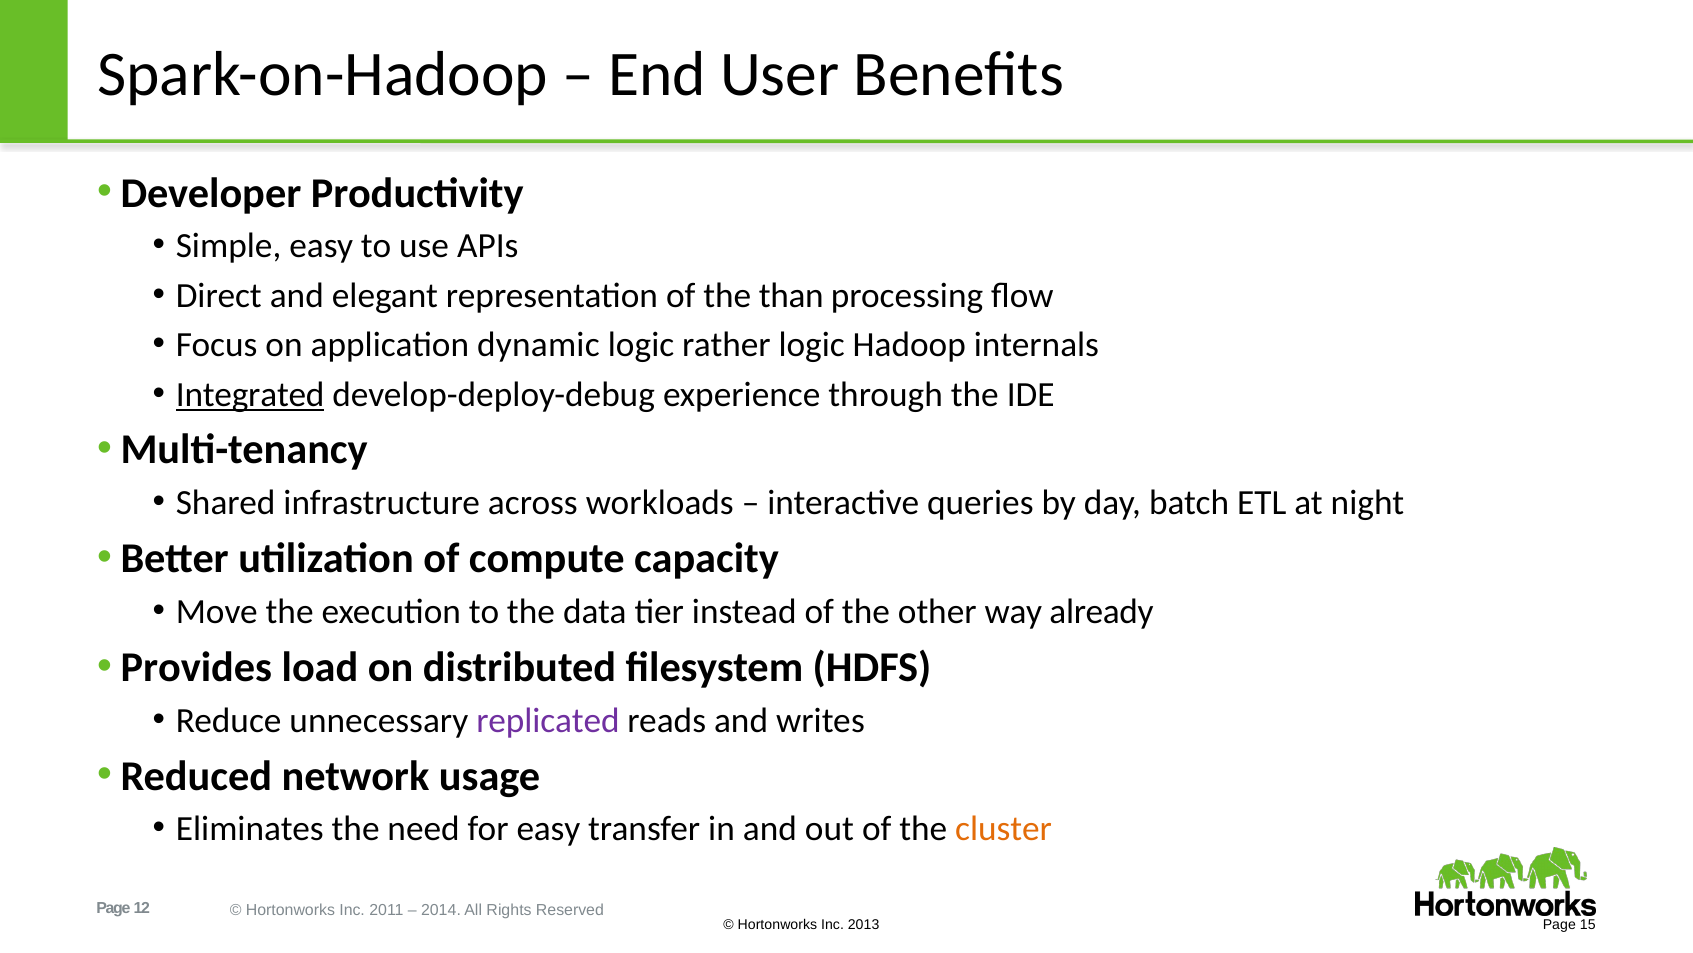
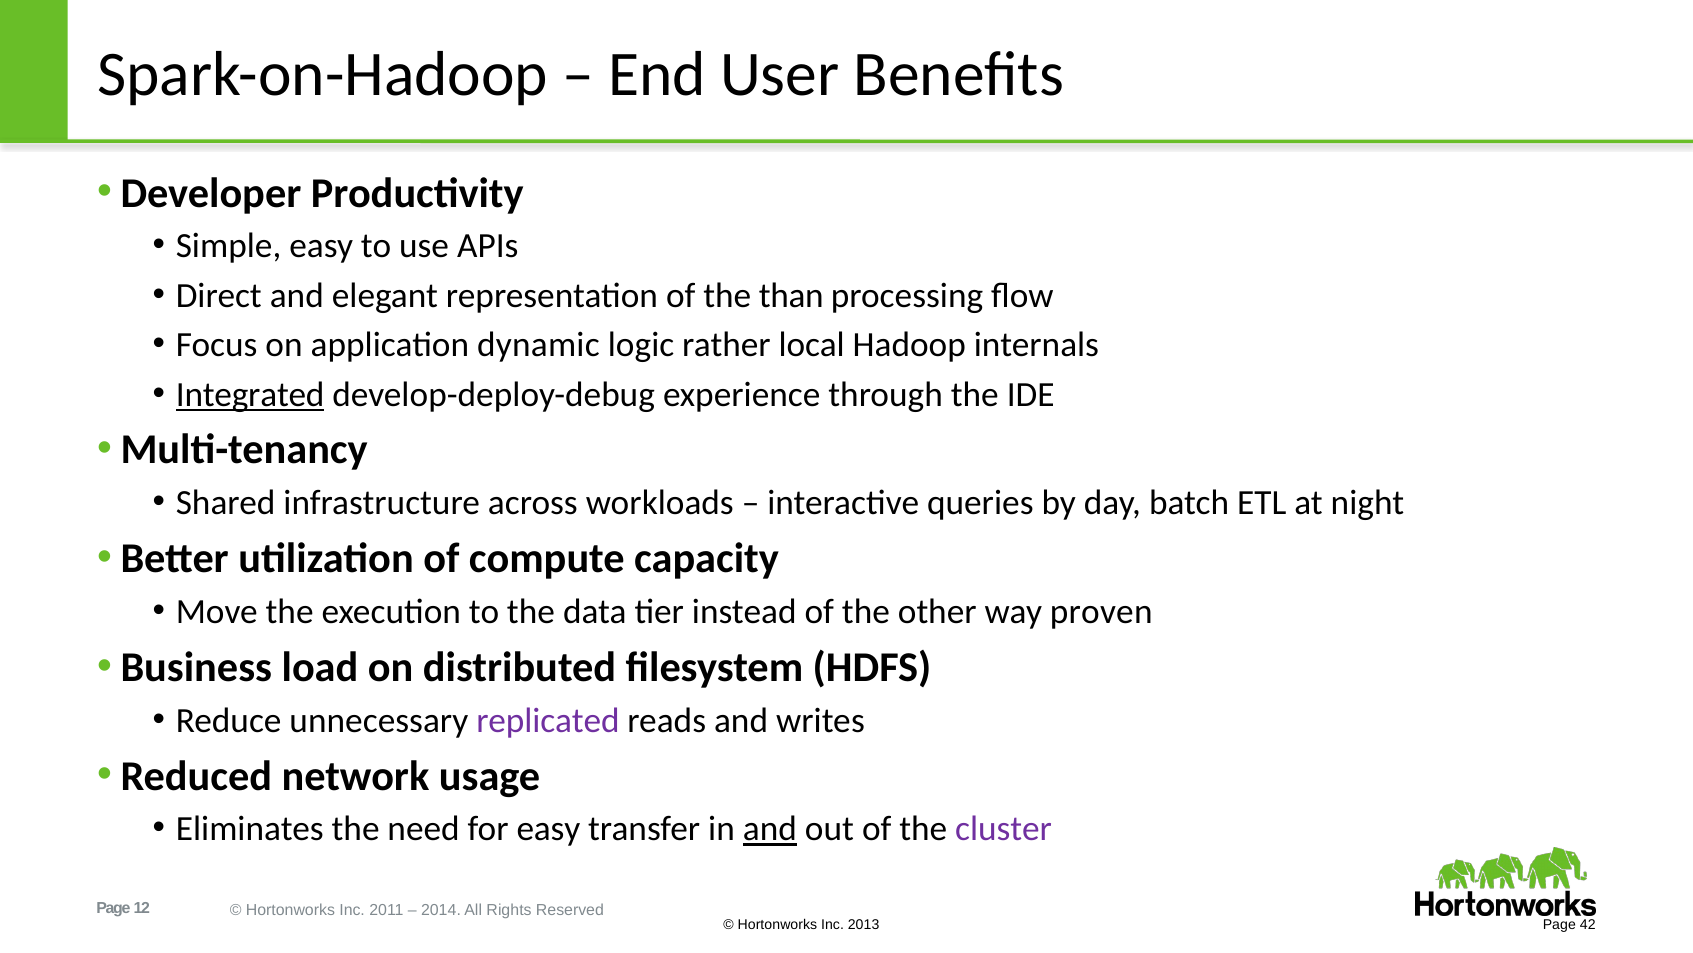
rather logic: logic -> local (812, 345)
already: already -> proven (1101, 612)
Provides: Provides -> Business (196, 667)
and underline: none -> present (770, 829)
cluster colour: orange -> purple (1004, 829)
15: 15 -> 42 (1588, 924)
